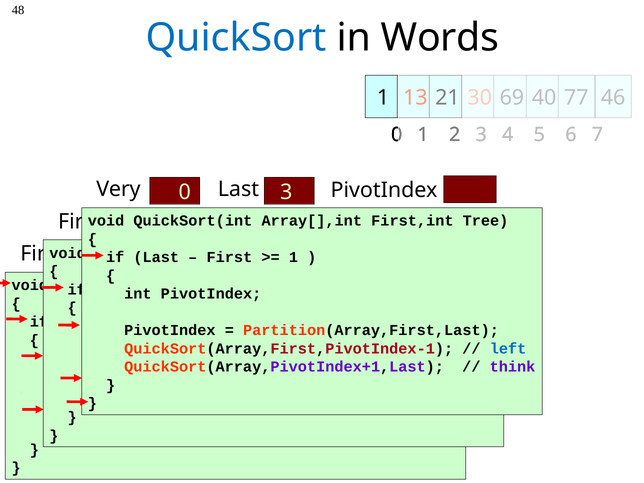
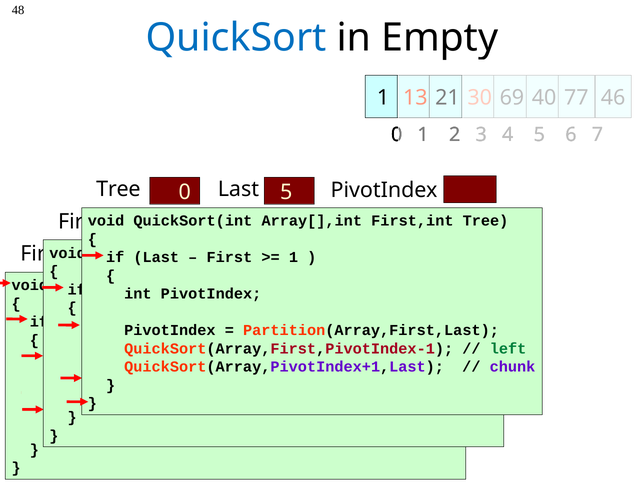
Words: Words -> Empty (440, 38)
Very: Very -> Tree (118, 189)
0 3: 3 -> 5 (286, 192)
left colour: blue -> green (508, 349)
think: think -> chunk (513, 367)
